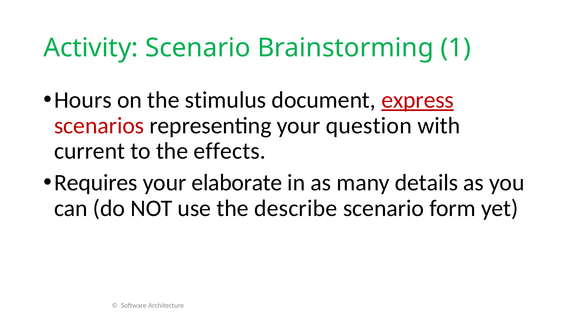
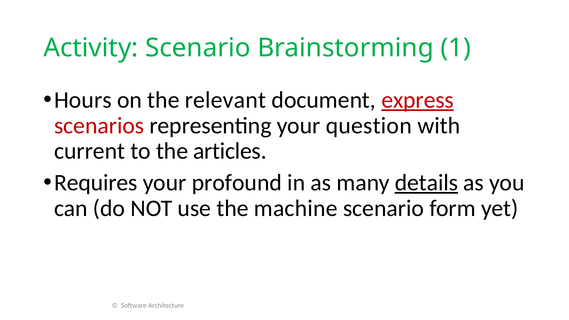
stimulus: stimulus -> relevant (225, 100)
effects: effects -> articles (230, 151)
elaborate: elaborate -> profound (237, 183)
details underline: none -> present (426, 183)
describe: describe -> machine (296, 208)
